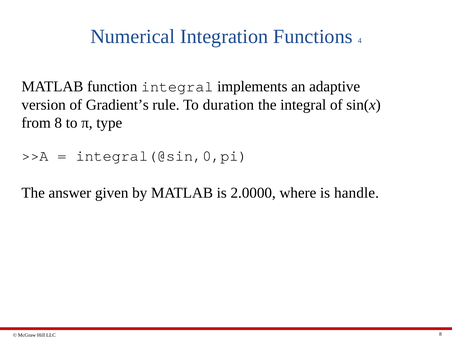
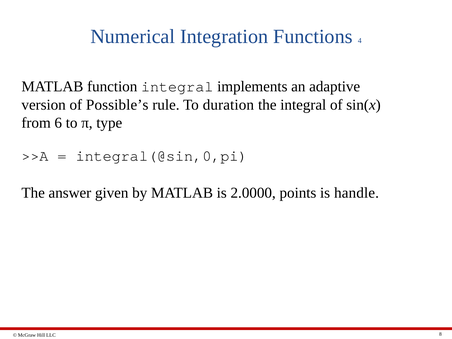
Gradient’s: Gradient’s -> Possible’s (117, 105)
from 8: 8 -> 6 (58, 123)
where: where -> points (298, 193)
